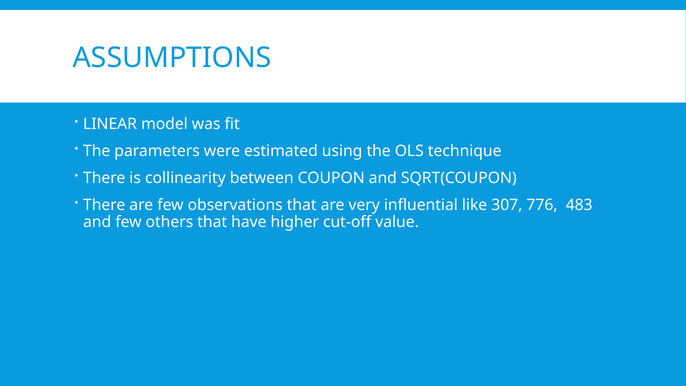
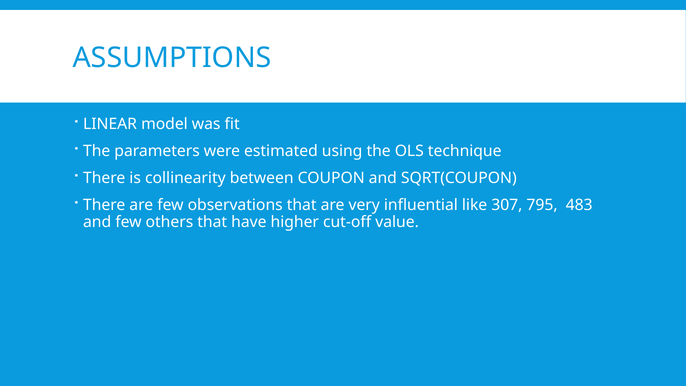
776: 776 -> 795 (542, 205)
